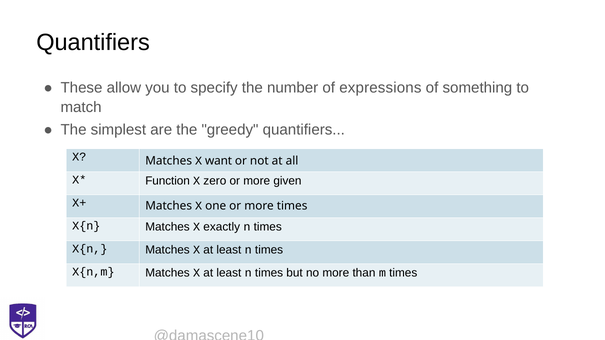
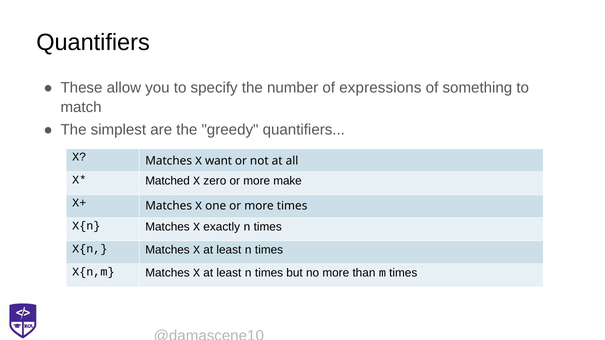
Function: Function -> Matched (168, 181)
given: given -> make (288, 181)
